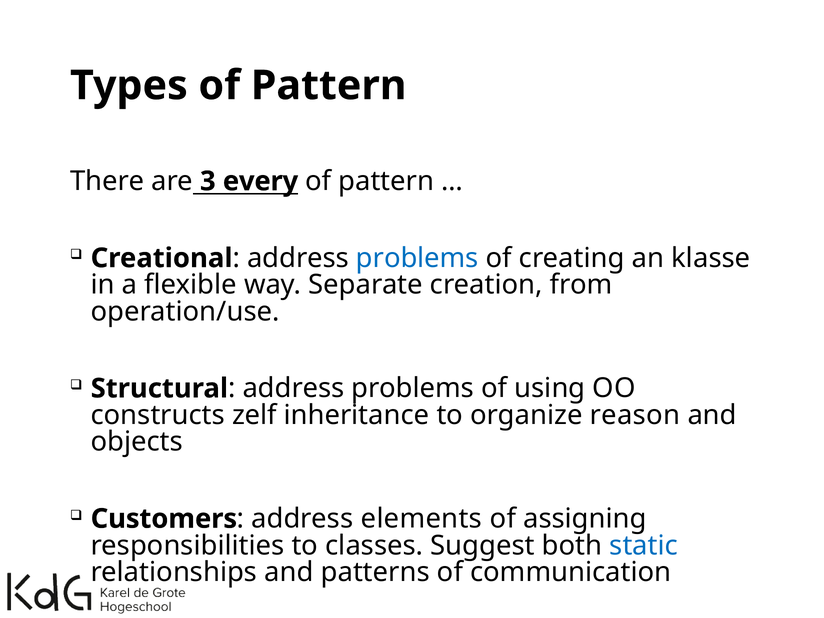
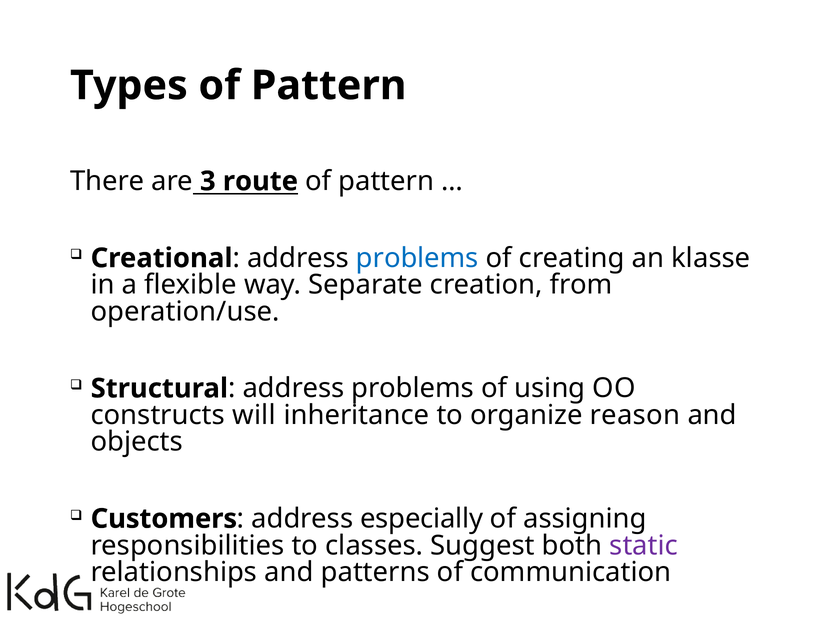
every: every -> route (260, 181)
zelf: zelf -> will (254, 415)
elements: elements -> especially (422, 519)
static colour: blue -> purple (644, 545)
